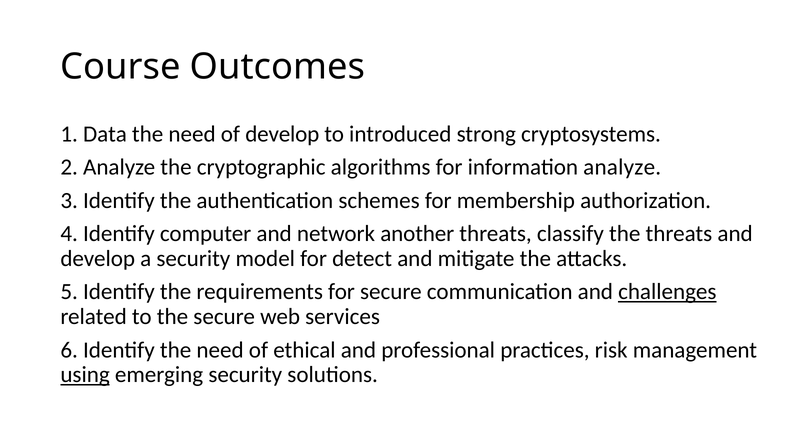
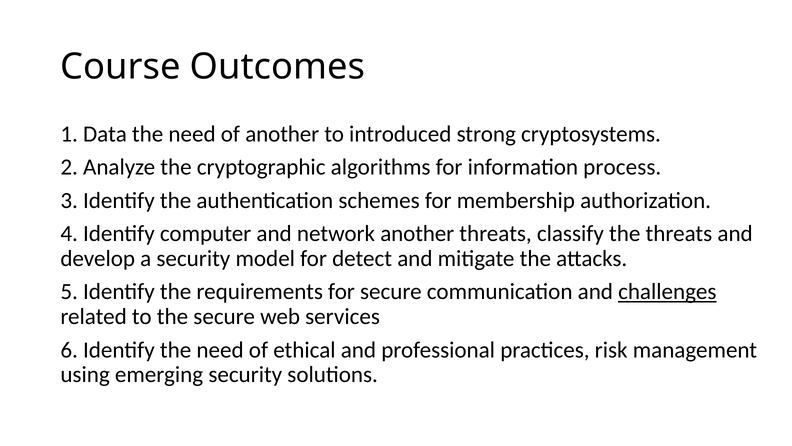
of develop: develop -> another (282, 134)
information analyze: analyze -> process (622, 167)
using underline: present -> none (85, 374)
